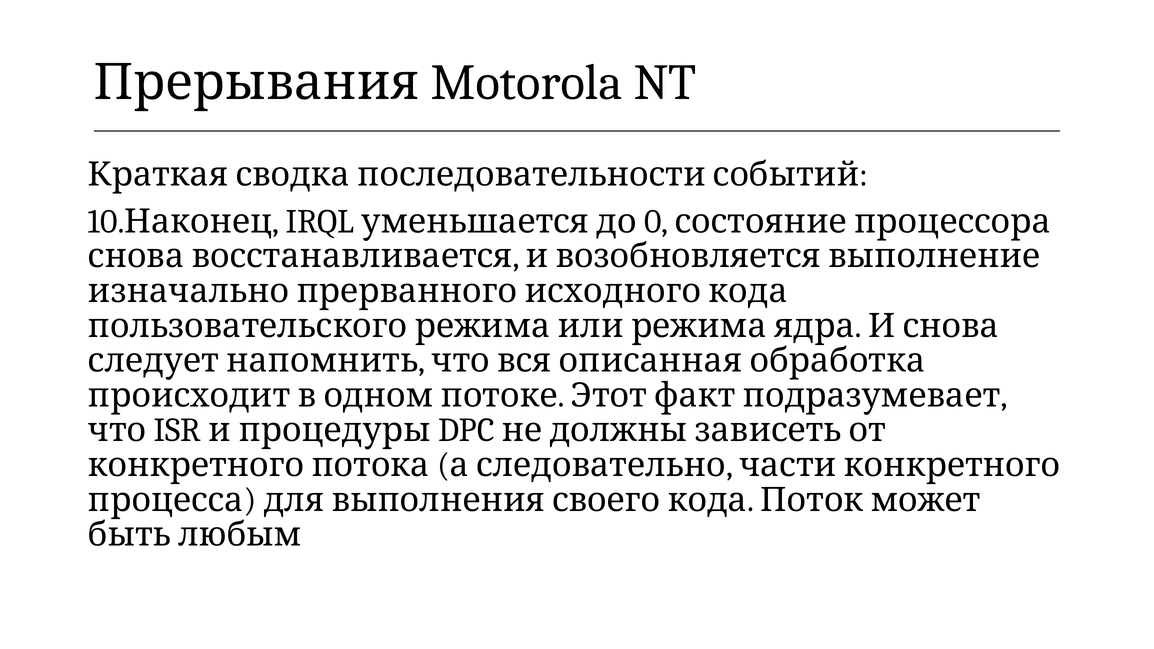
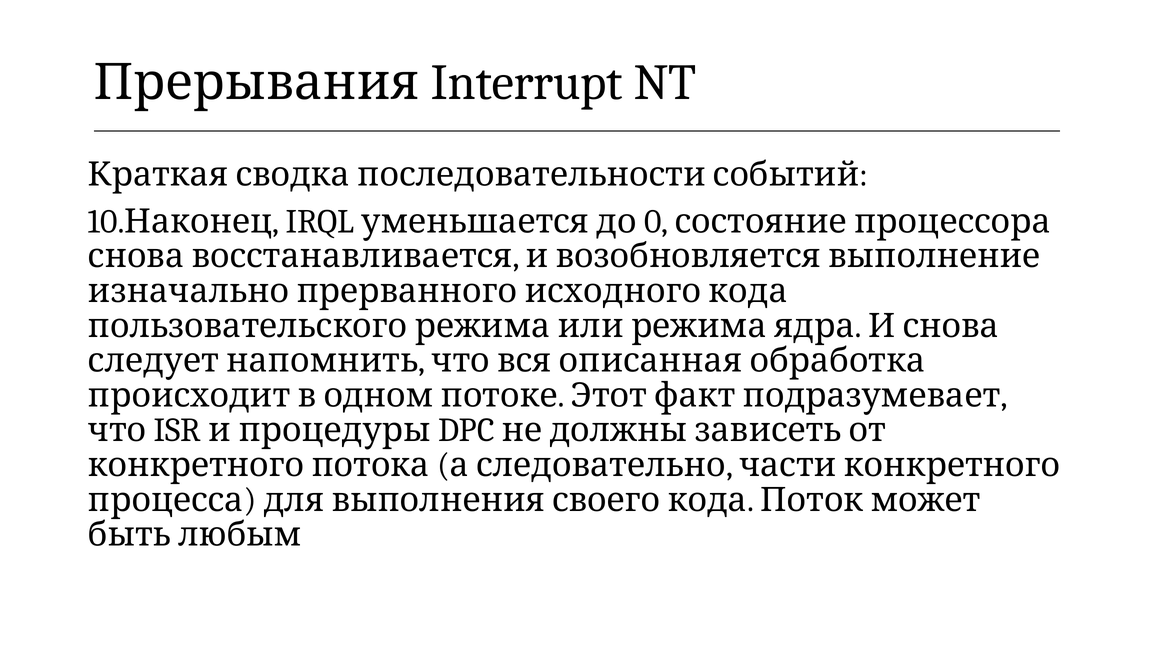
Motorola: Motorola -> Interrupt (527, 82)
